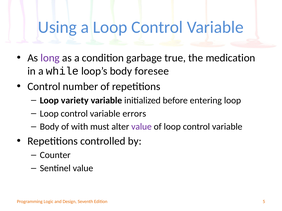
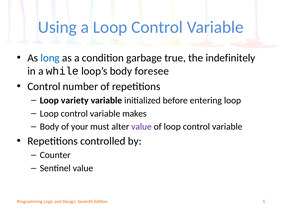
long colour: purple -> blue (50, 58)
medication: medication -> indefinitely (230, 58)
errors: errors -> makes (134, 114)
with: with -> your (80, 127)
